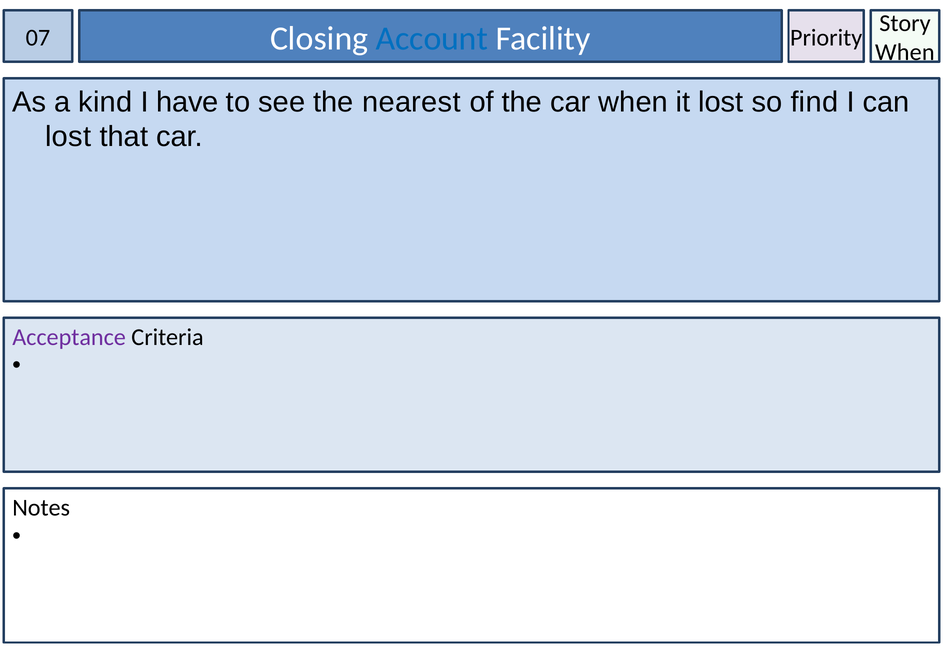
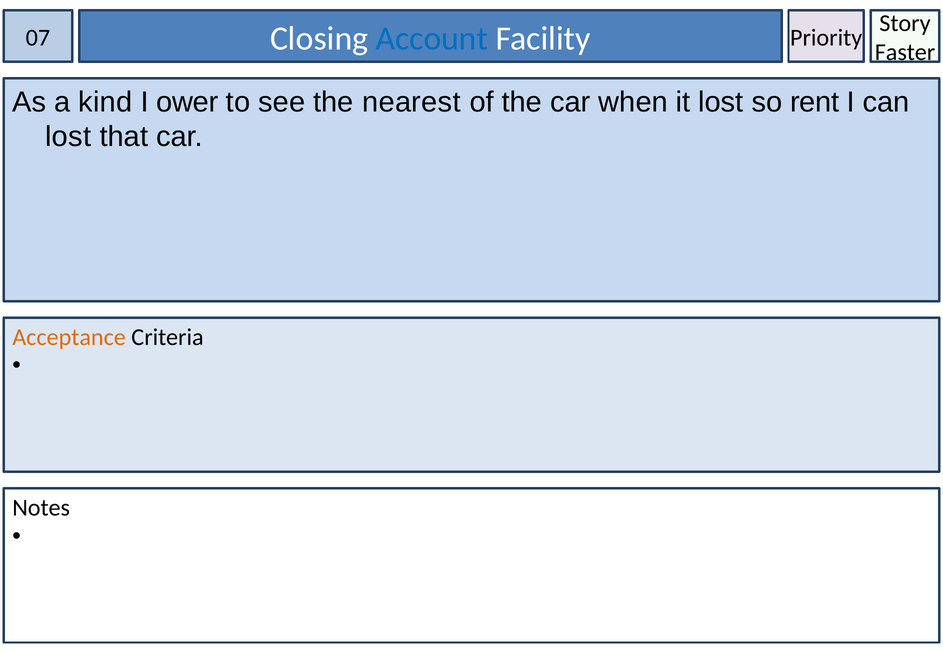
When: When -> Faster (905, 52)
have: have -> ower (187, 102)
find: find -> rent (815, 102)
Acceptance colour: purple -> orange (69, 337)
